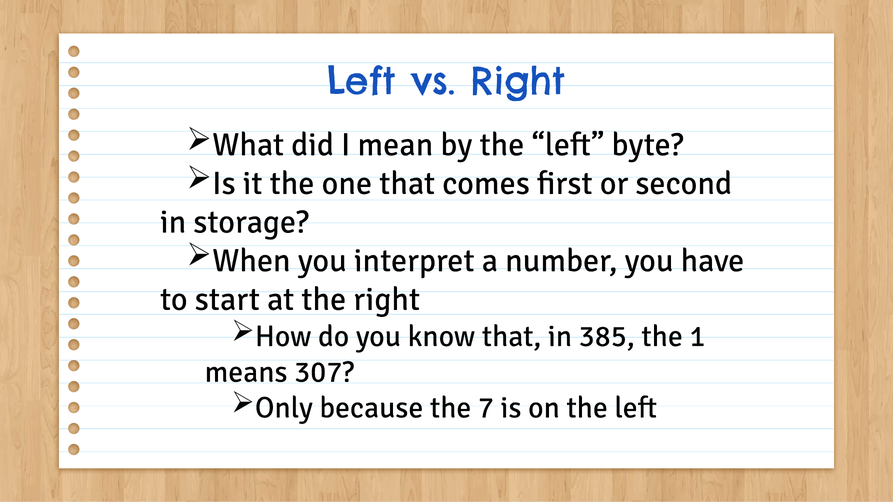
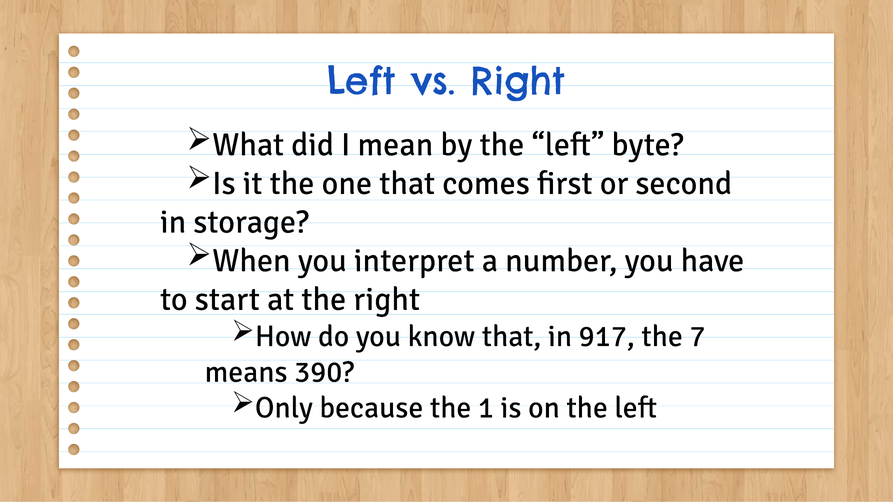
385: 385 -> 917 (607, 336)
1: 1 -> 7 (697, 336)
307: 307 -> 390 (324, 372)
7: 7 -> 1 (486, 408)
